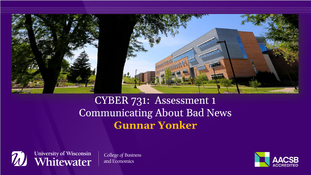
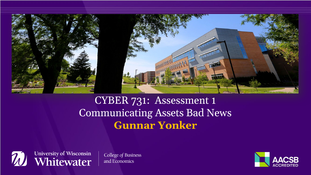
About: About -> Assets (169, 113)
